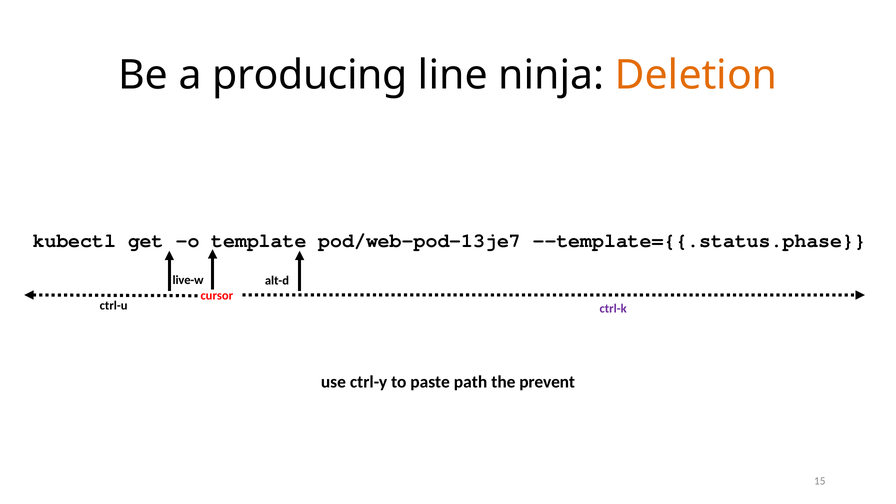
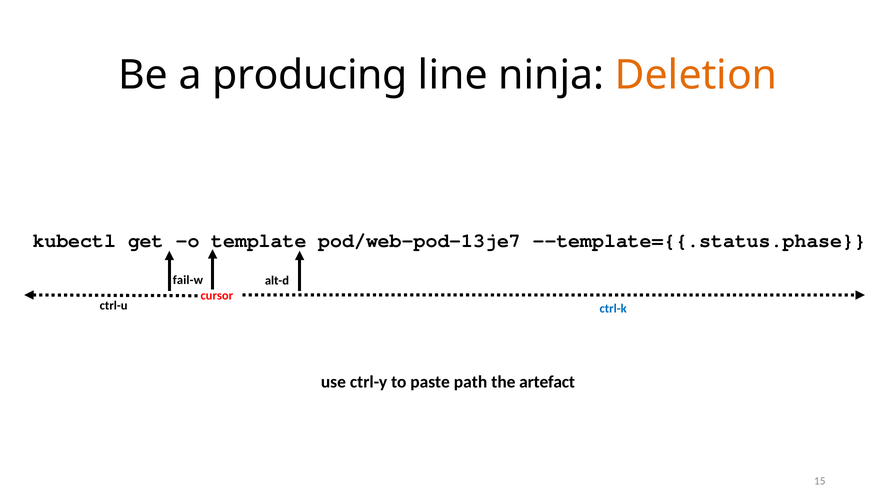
live-w: live-w -> fail-w (188, 280)
ctrl-k colour: purple -> blue (613, 309)
prevent: prevent -> artefact (547, 382)
